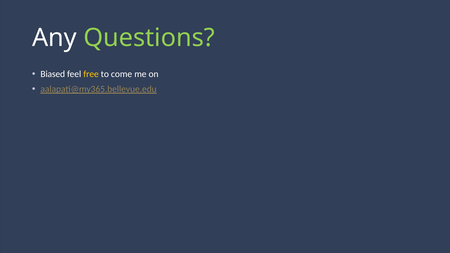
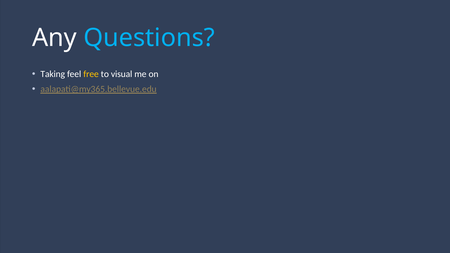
Questions colour: light green -> light blue (149, 38)
Biased: Biased -> Taking (53, 74)
come: come -> visual (122, 74)
